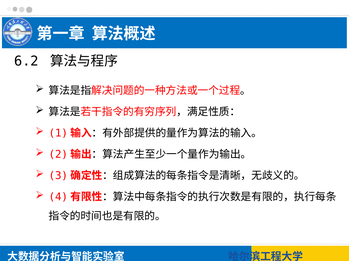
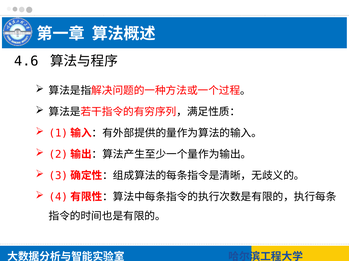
6.2: 6.2 -> 4.6 (26, 61)
